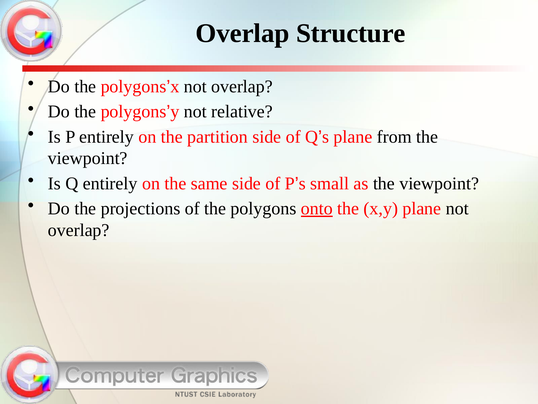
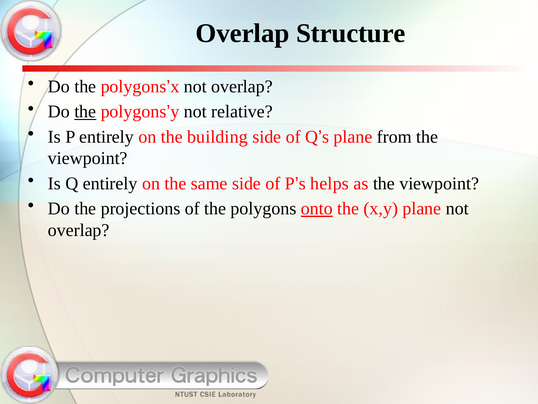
the underline: none -> present (85, 112)
partition: partition -> building (217, 137)
small: small -> helps (330, 183)
